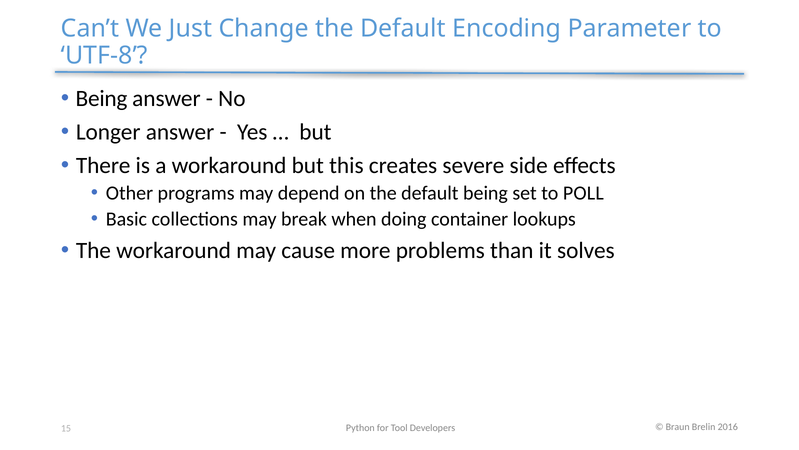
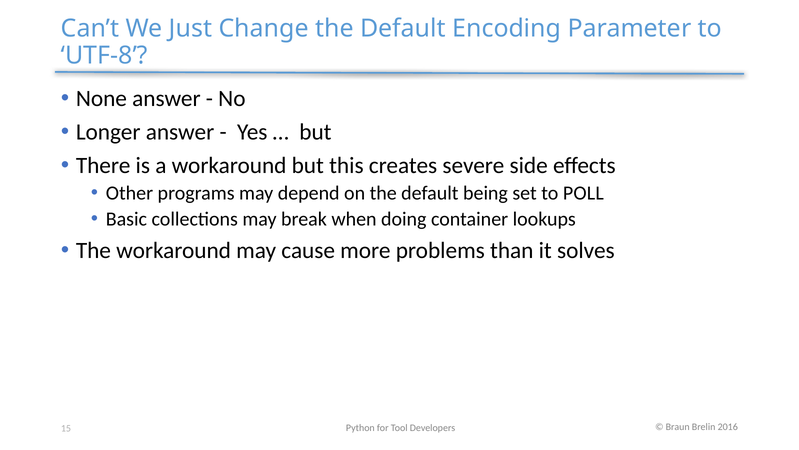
Being: Being -> None (101, 98)
